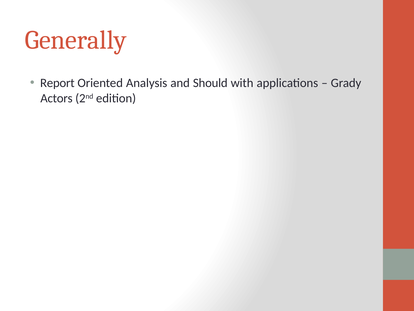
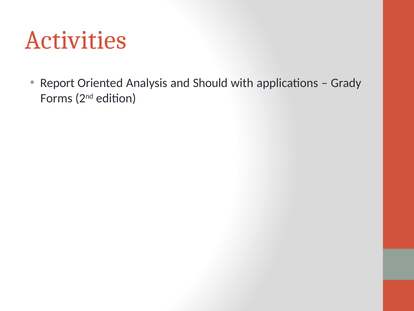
Generally: Generally -> Activities (76, 40)
Actors: Actors -> Forms (56, 98)
